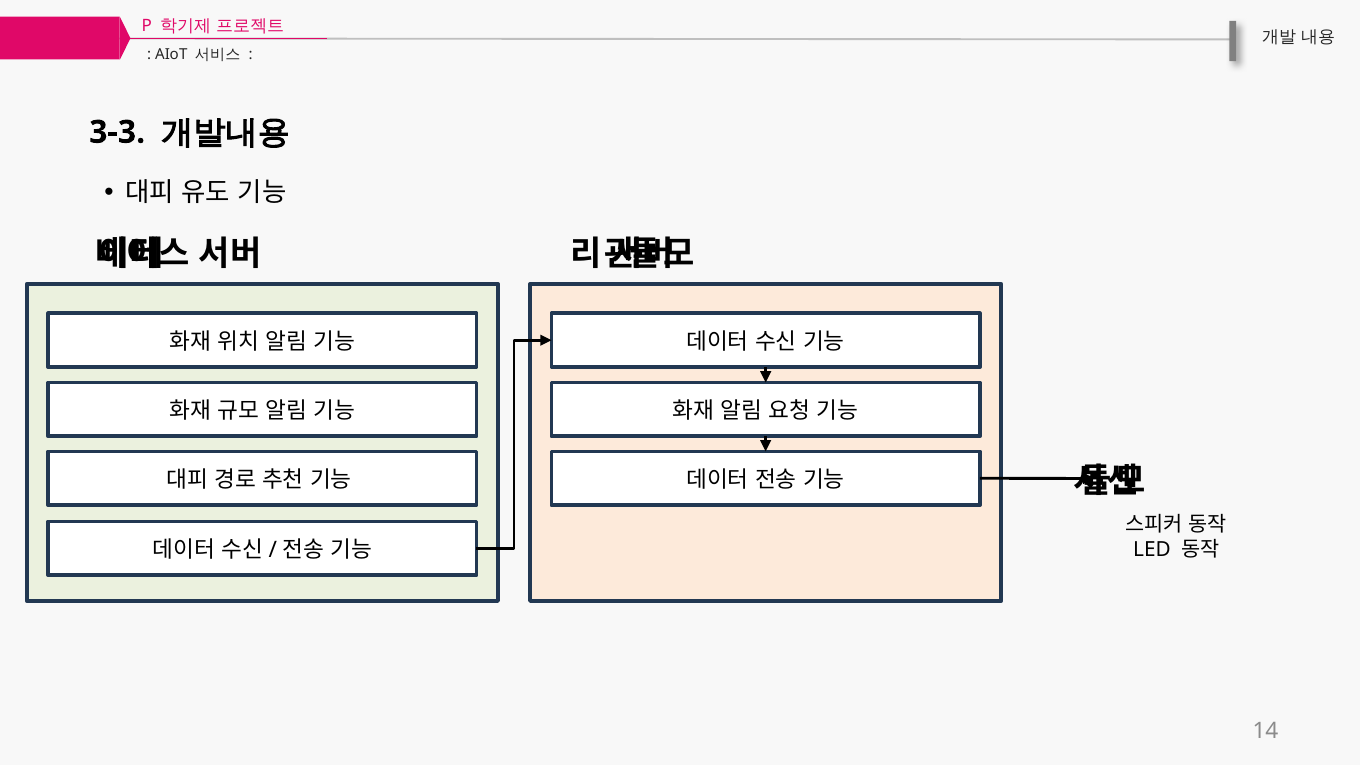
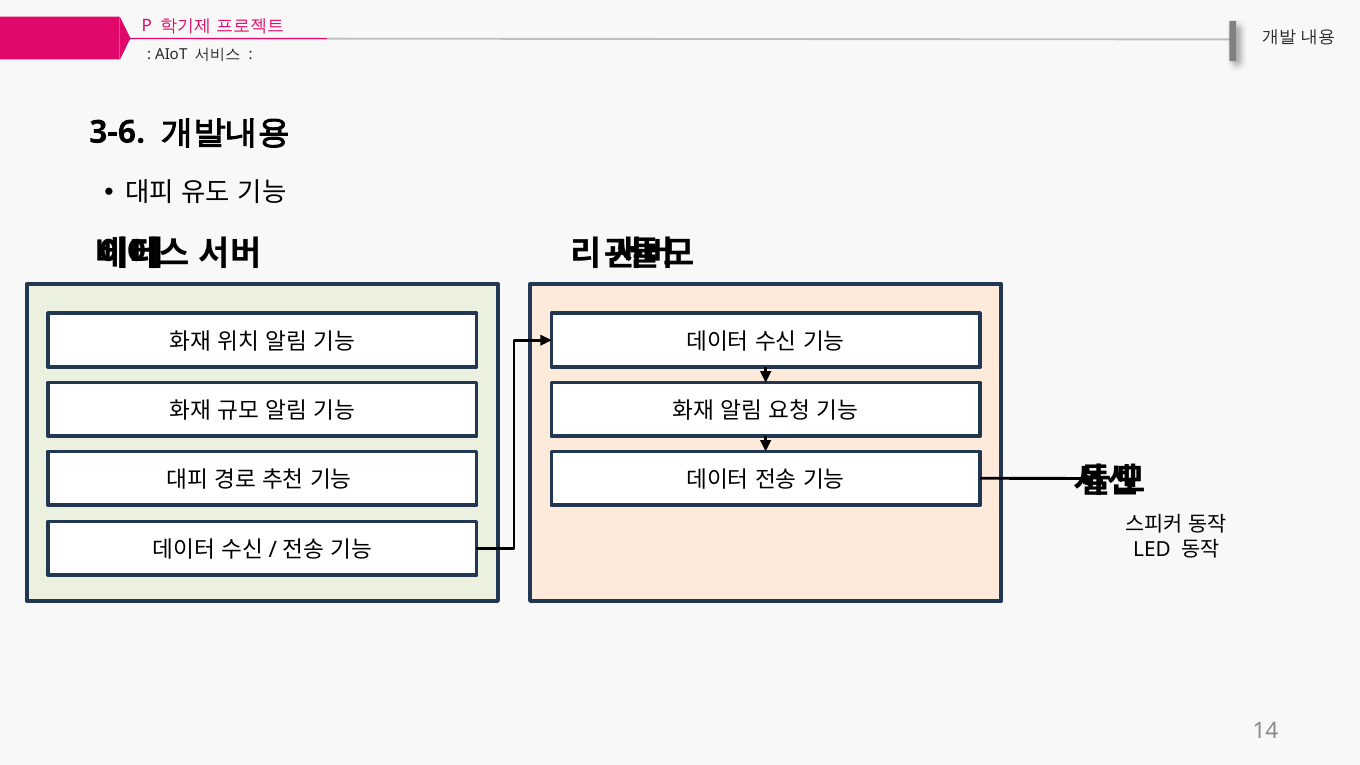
3-3: 3-3 -> 3-6 (117, 132)
